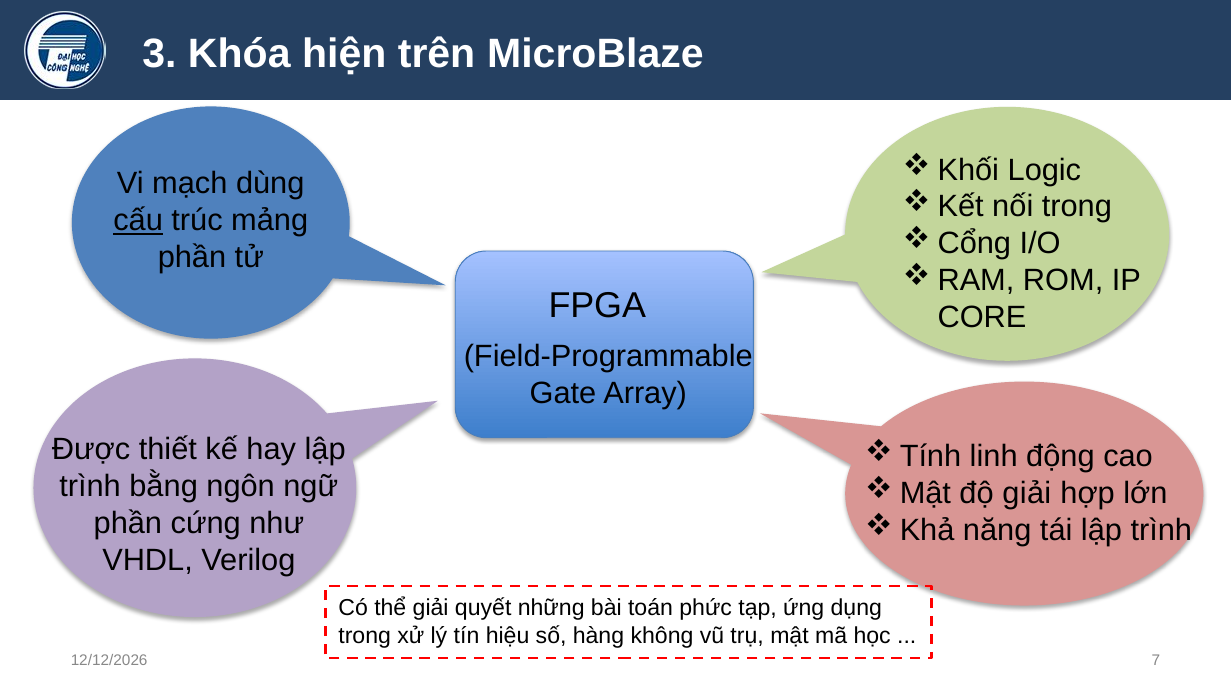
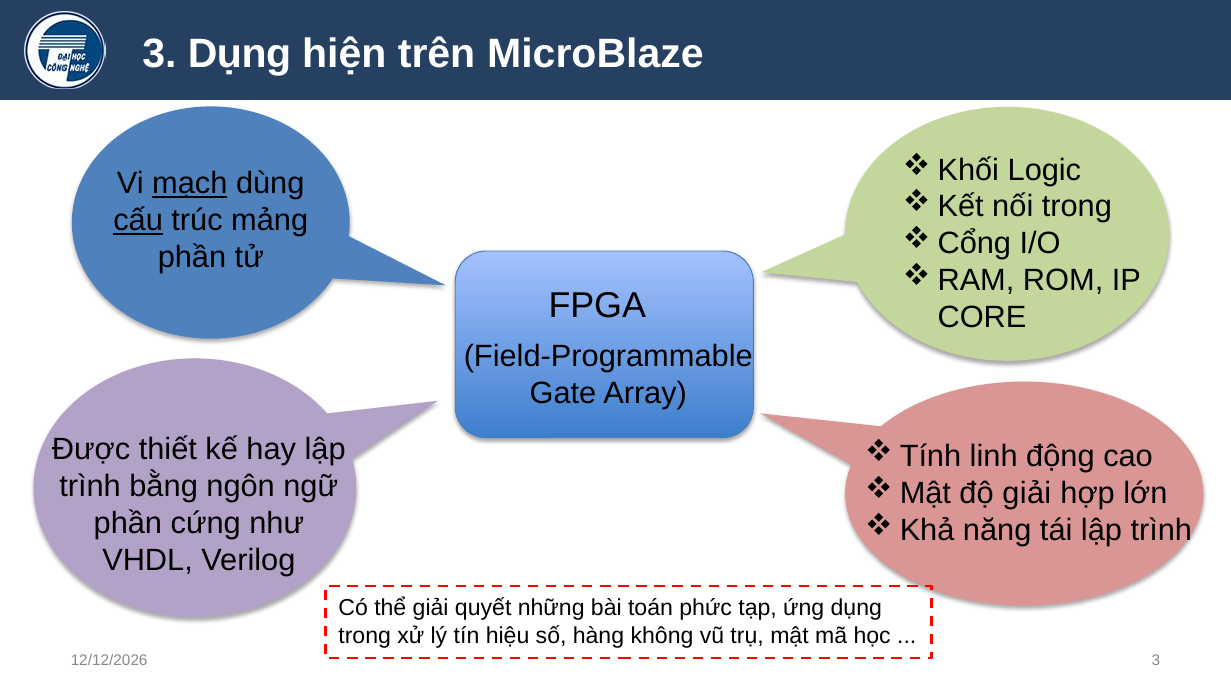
3 Khóa: Khóa -> Dụng (240, 54)
mạch underline: none -> present (190, 184)
7: 7 -> 3 (1156, 661)
